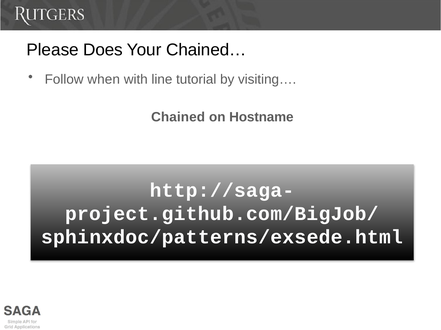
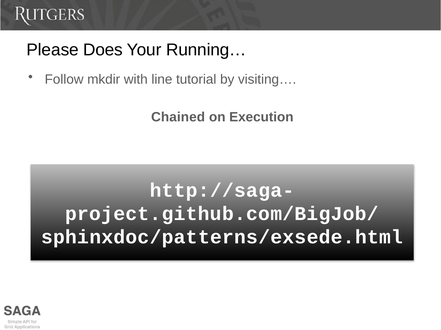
Chained…: Chained… -> Running… (206, 50)
when: when -> mkdir (104, 80)
Hostname: Hostname -> Execution (261, 117)
